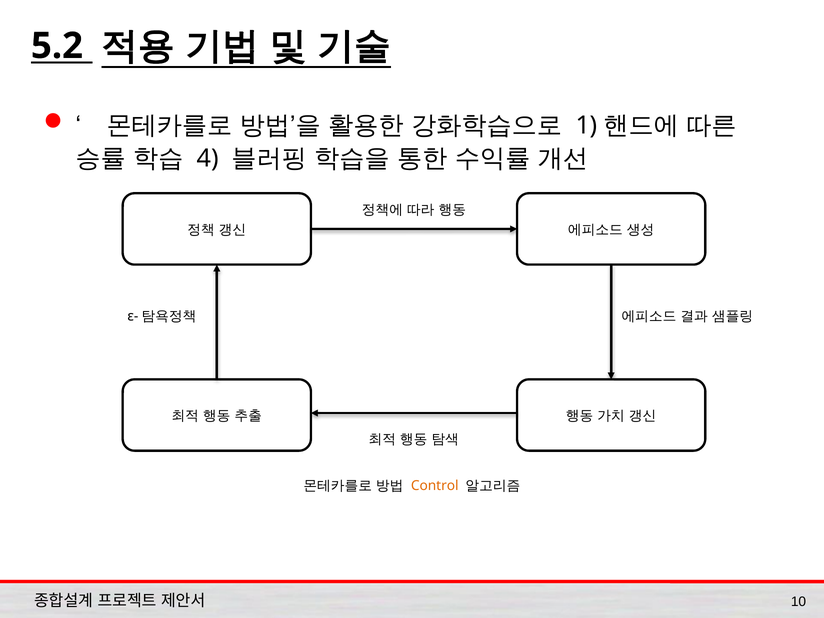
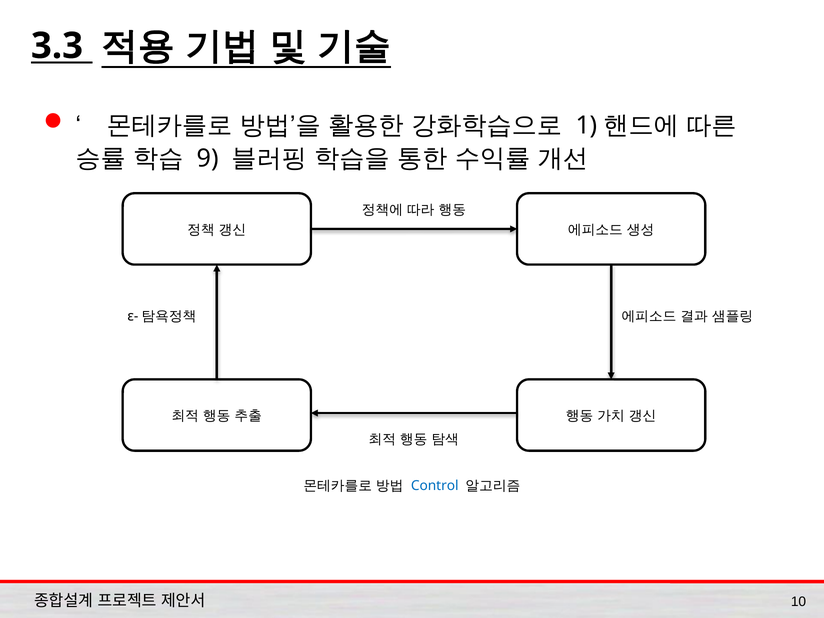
5.2: 5.2 -> 3.3 (57, 46)
4: 4 -> 9 (208, 159)
Control colour: orange -> blue (435, 486)
